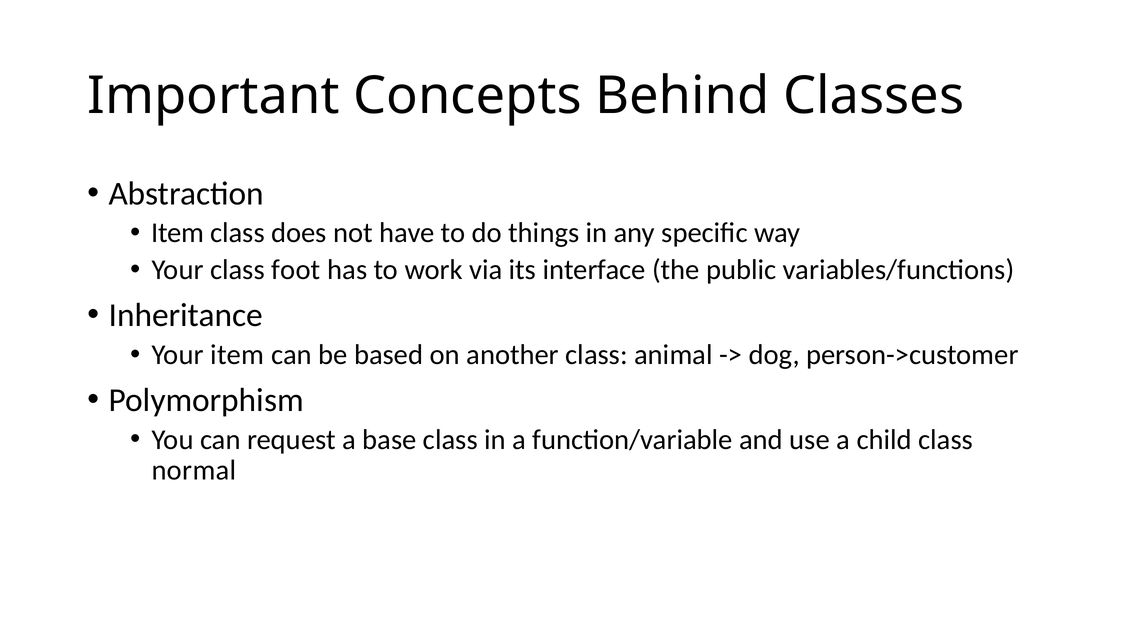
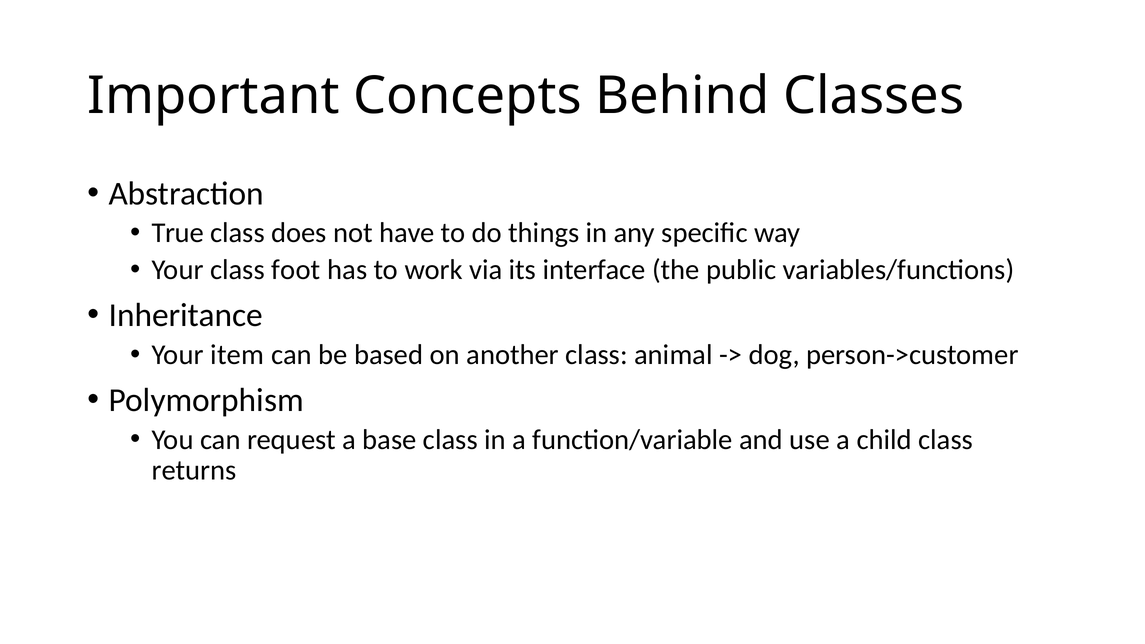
Item: Item -> True (178, 233)
normal: normal -> returns (194, 471)
